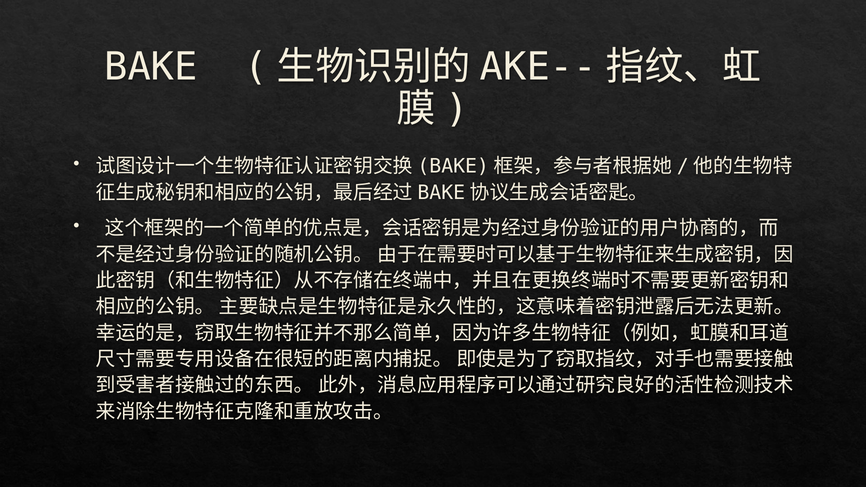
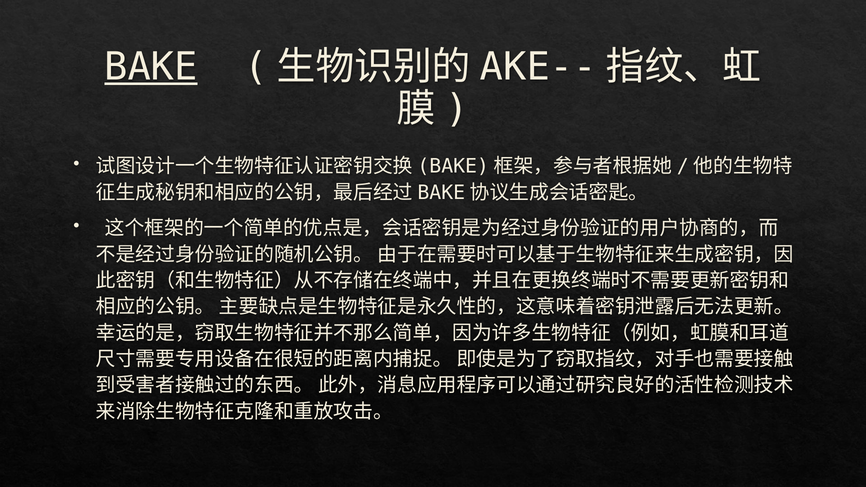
BAKE underline: none -> present (151, 67)
